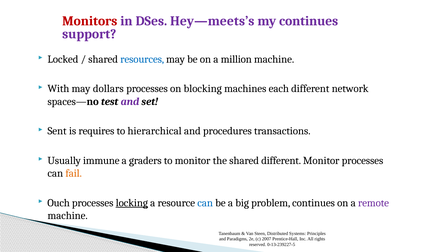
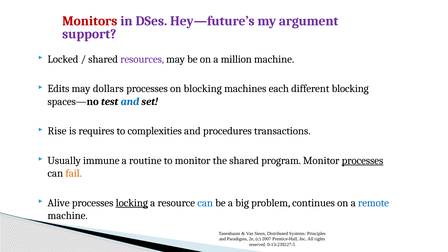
Hey—meets’s: Hey—meets’s -> Hey—future’s (212, 21)
my continues: continues -> argument (309, 21)
resources colour: blue -> purple (142, 59)
With: With -> Edits (58, 89)
different network: network -> blocking (350, 89)
and colour: purple -> blue (130, 102)
Sent: Sent -> Rise (57, 131)
hierarchical: hierarchical -> complexities (155, 131)
graders: graders -> routine (145, 161)
shared different: different -> program (281, 161)
processes underline: none -> present (362, 161)
Ouch: Ouch -> Alive (59, 203)
remote colour: purple -> blue (374, 203)
